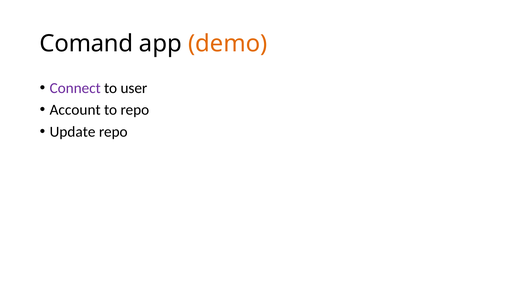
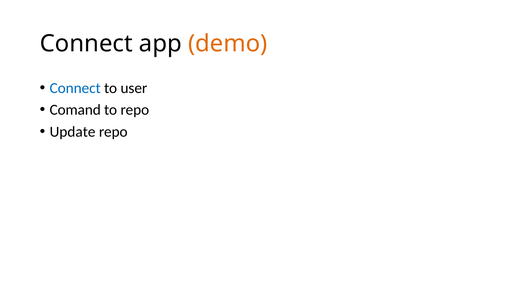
Comand: Comand -> Connect (86, 44)
Connect colour: purple -> blue (75, 88)
Account: Account -> Comand (75, 110)
